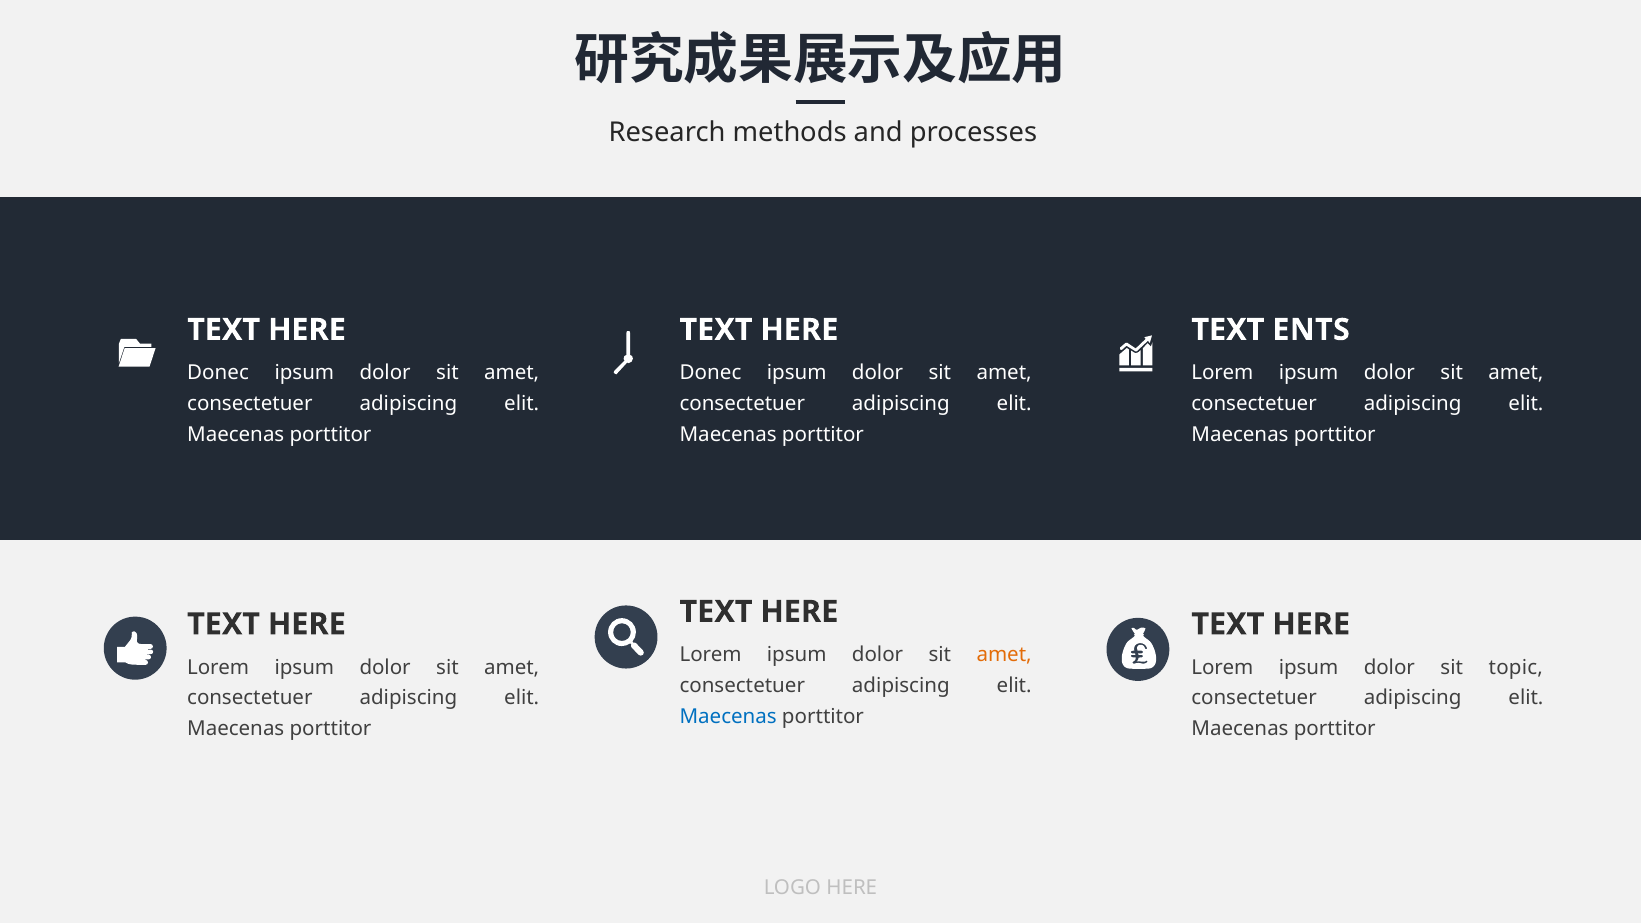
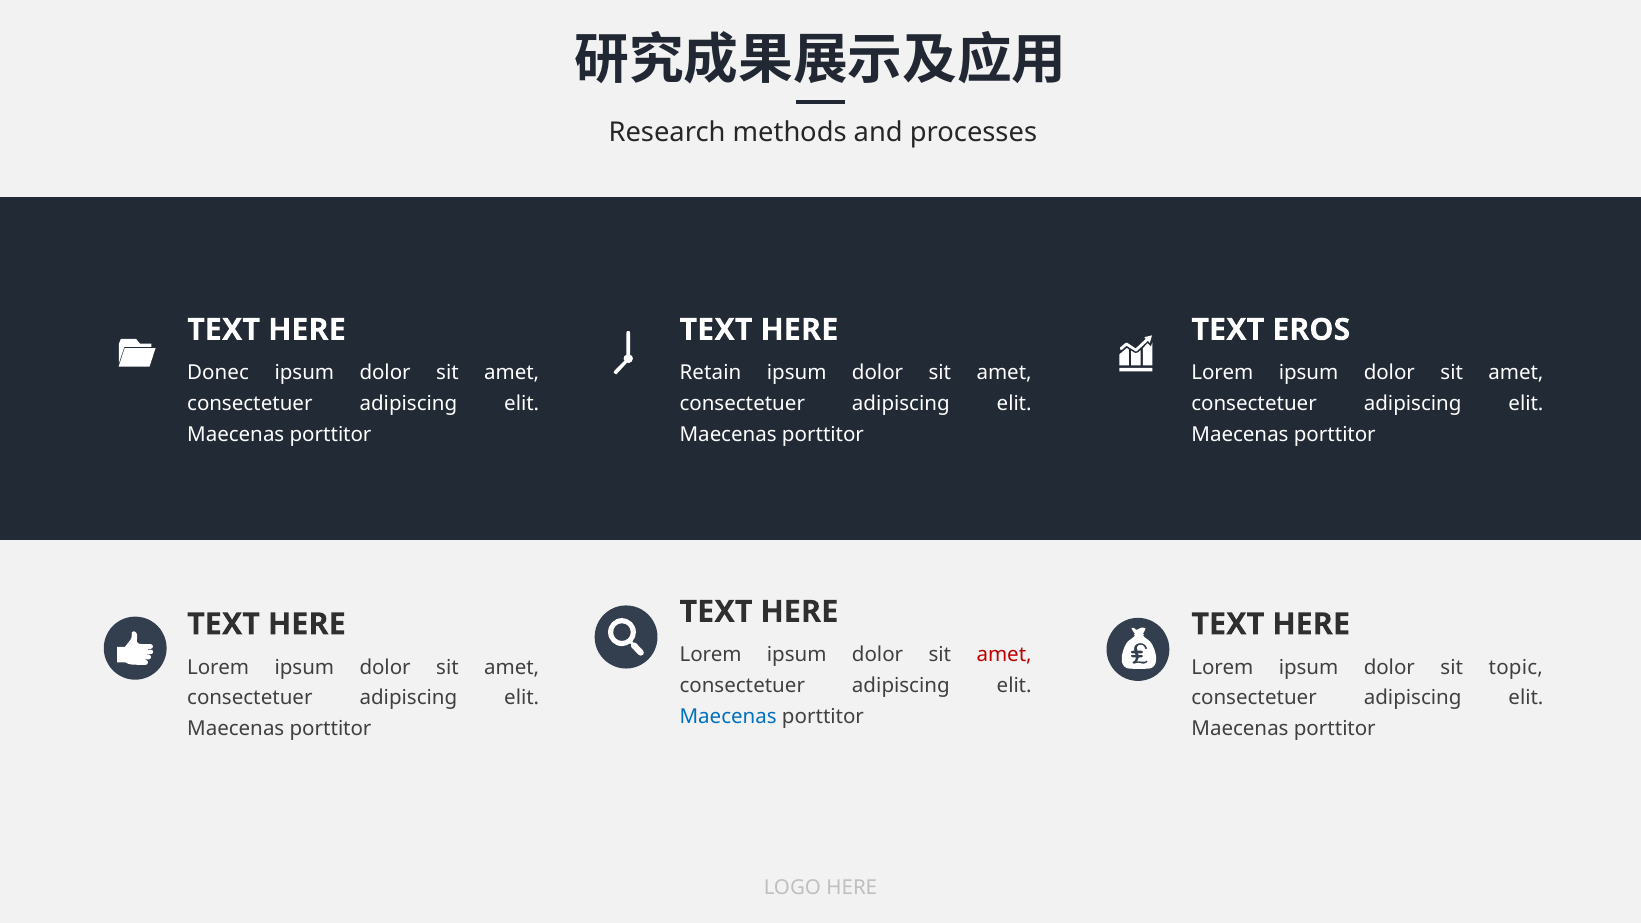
ENTS: ENTS -> EROS (1311, 330)
Donec: Donec -> Retain (711, 373)
amet colour: orange -> red (1004, 655)
